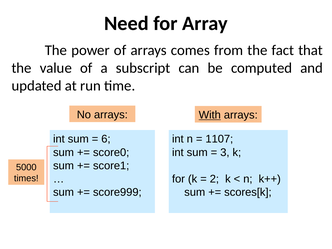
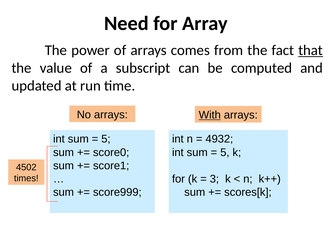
that underline: none -> present (311, 50)
6: 6 -> 5 (106, 139)
1107: 1107 -> 4932 (219, 139)
3: 3 -> 5 (225, 152)
5000: 5000 -> 4502 (26, 167)
2: 2 -> 3 (214, 179)
